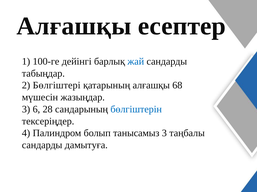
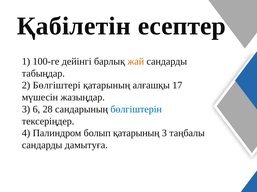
Алғашқы: Алғашқы -> Қабілетін (74, 26)
жай colour: blue -> orange (136, 62)
68: 68 -> 17 (177, 86)
болып танысамыз: танысамыз -> қатарының (136, 134)
